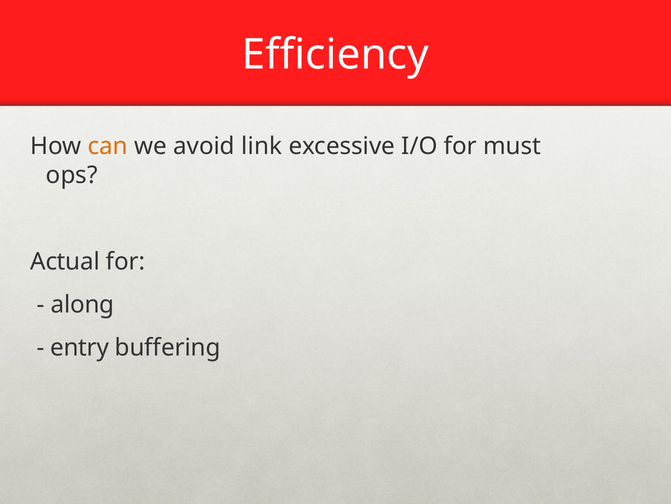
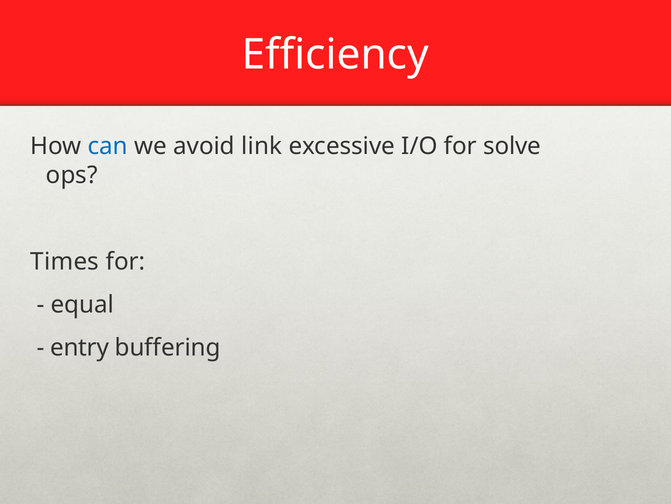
can colour: orange -> blue (108, 146)
must: must -> solve (512, 146)
Actual: Actual -> Times (65, 261)
along: along -> equal (82, 304)
